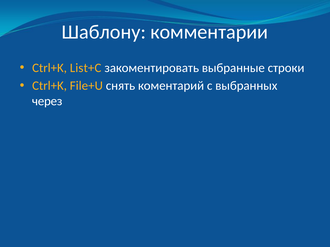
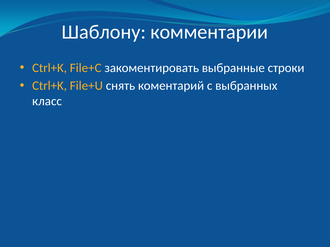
List+C: List+C -> File+C (86, 68)
через: через -> класс (47, 101)
